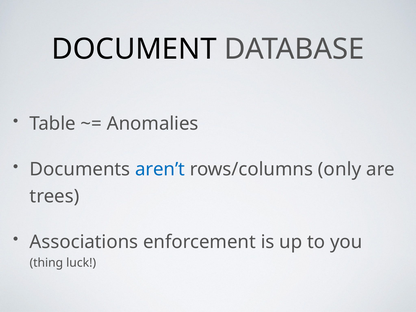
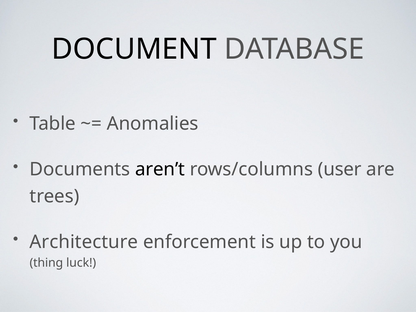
aren’t colour: blue -> black (160, 169)
only: only -> user (340, 169)
Associations: Associations -> Architecture (84, 242)
